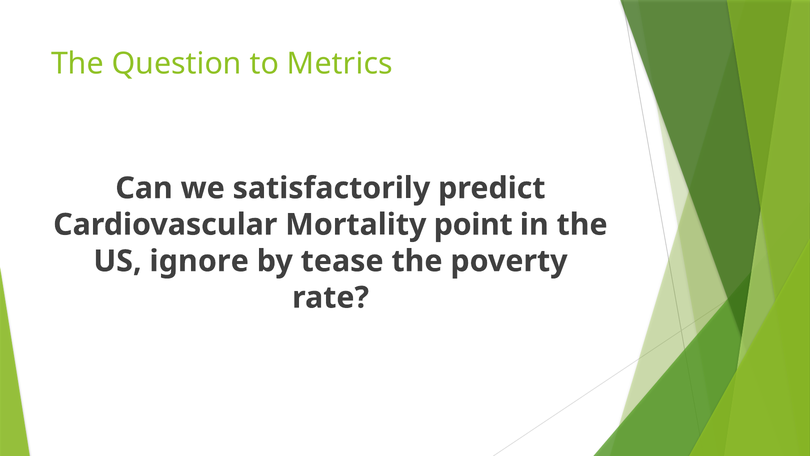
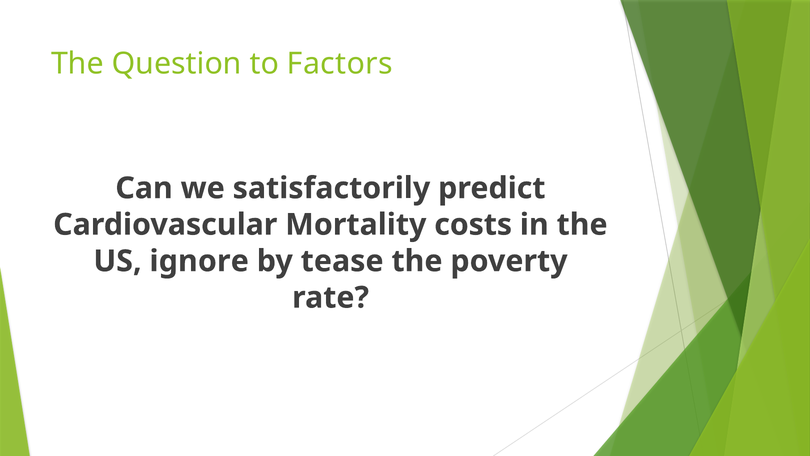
Metrics: Metrics -> Factors (340, 64)
point: point -> costs (473, 225)
